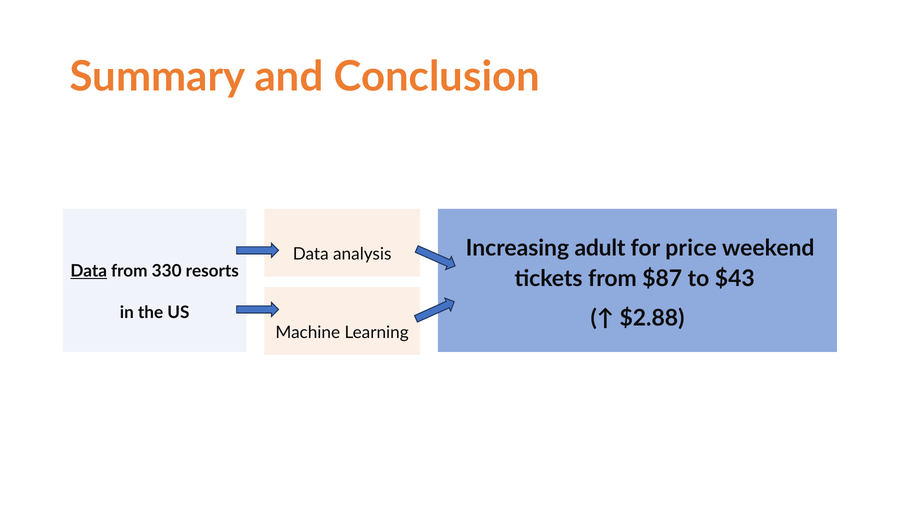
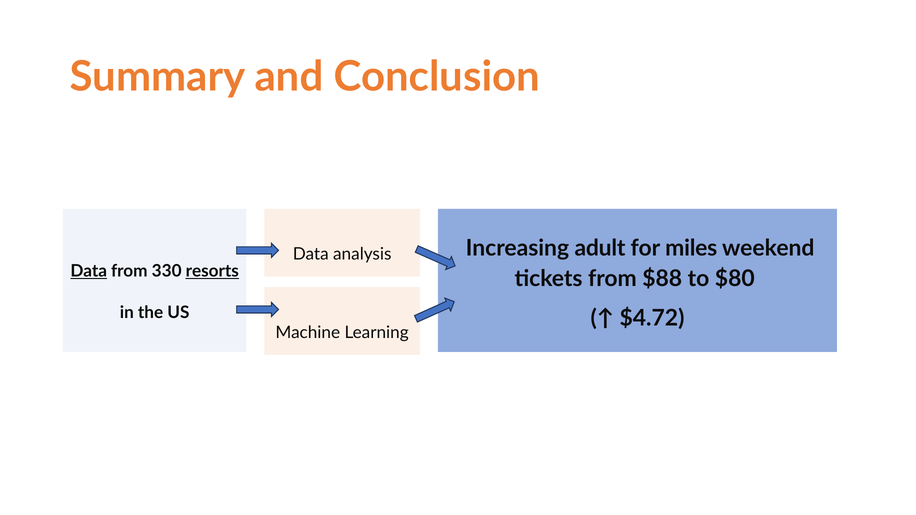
price: price -> miles (691, 248)
resorts underline: none -> present (212, 271)
$87: $87 -> $88 (662, 279)
$43: $43 -> $80 (735, 279)
$2.88: $2.88 -> $4.72 (652, 318)
